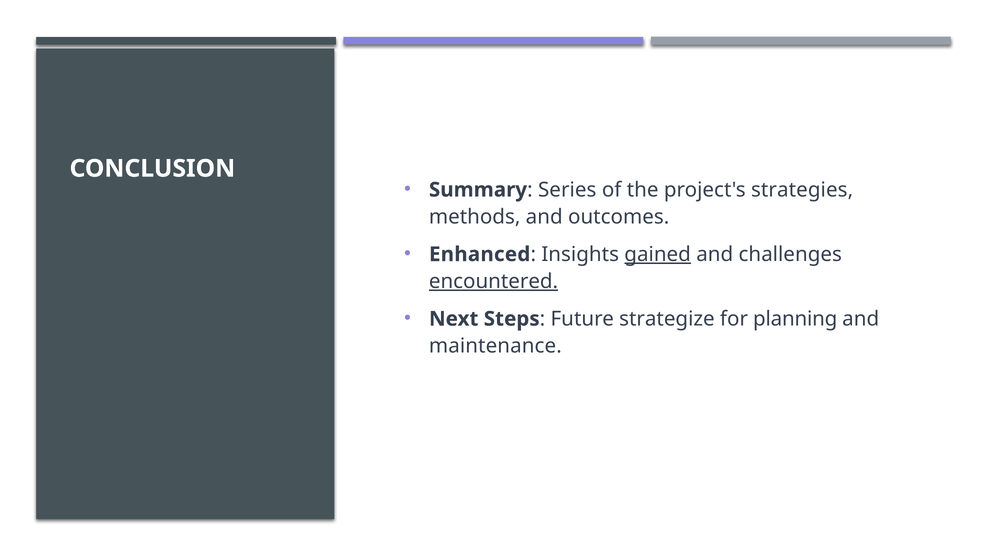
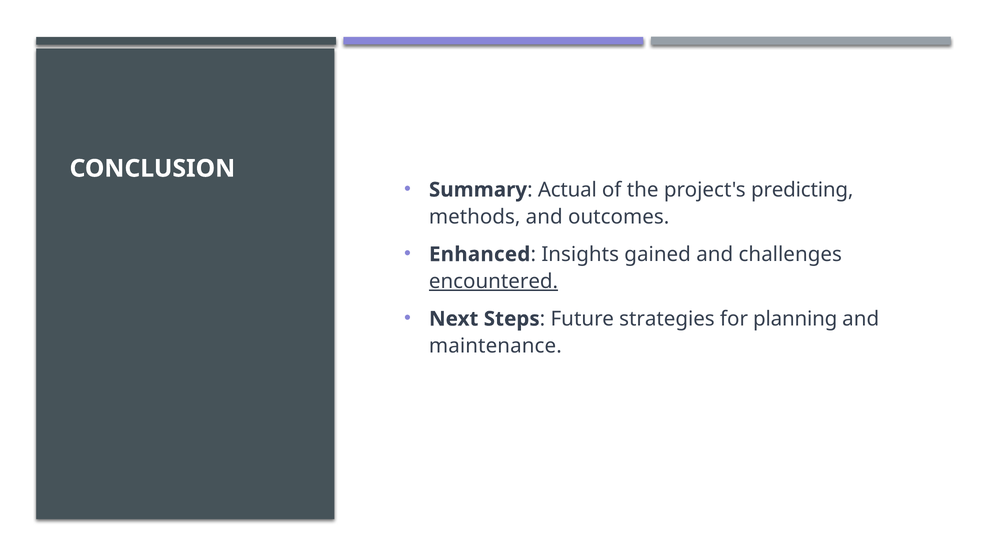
Series: Series -> Actual (567, 190)
strategies: strategies -> predicting (802, 190)
gained underline: present -> none (658, 254)
strategize: strategize -> strategies (667, 319)
